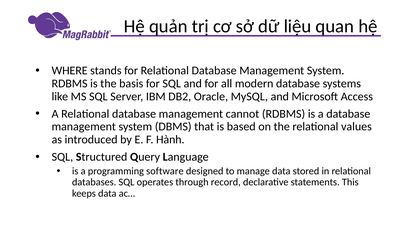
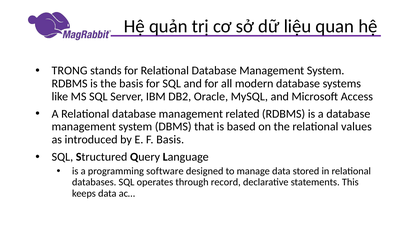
WHERE: WHERE -> TRONG (70, 71)
cannot: cannot -> related (243, 114)
F Hành: Hành -> Basis (170, 140)
